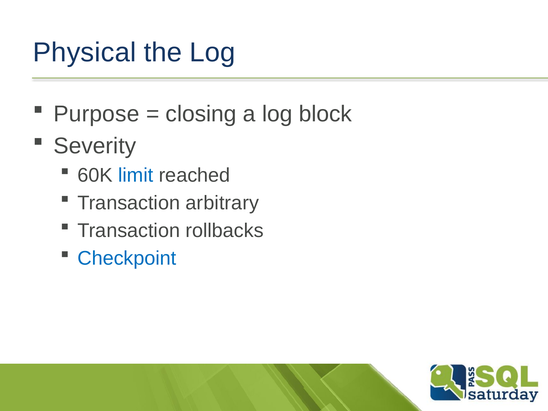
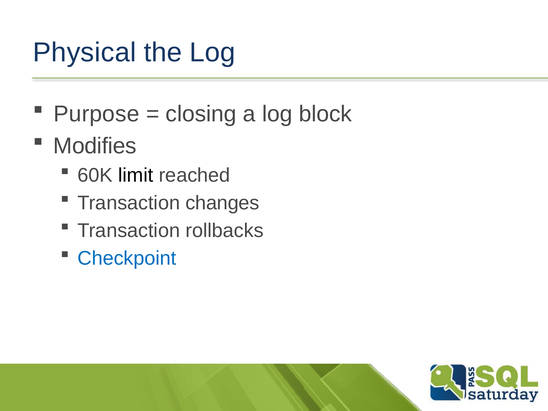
Severity: Severity -> Modifies (95, 146)
limit colour: blue -> black (136, 175)
arbitrary: arbitrary -> changes (222, 203)
